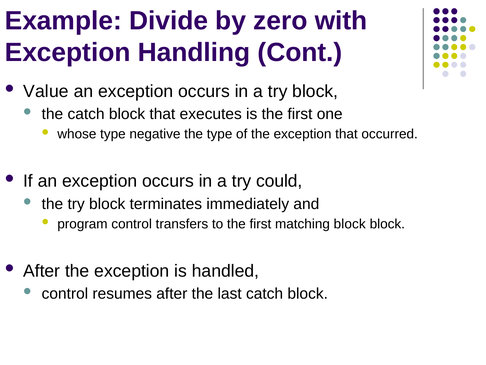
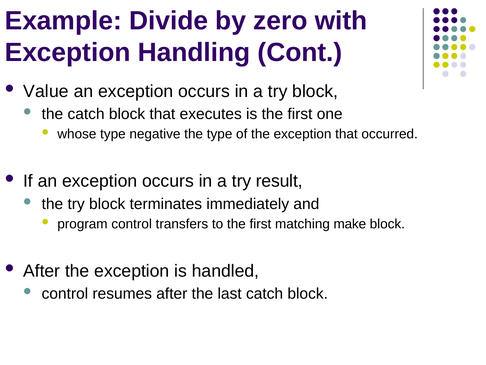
could: could -> result (279, 181)
matching block: block -> make (350, 224)
